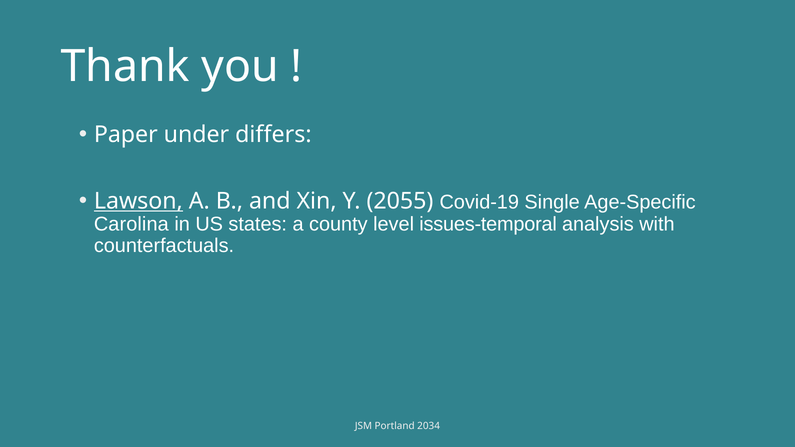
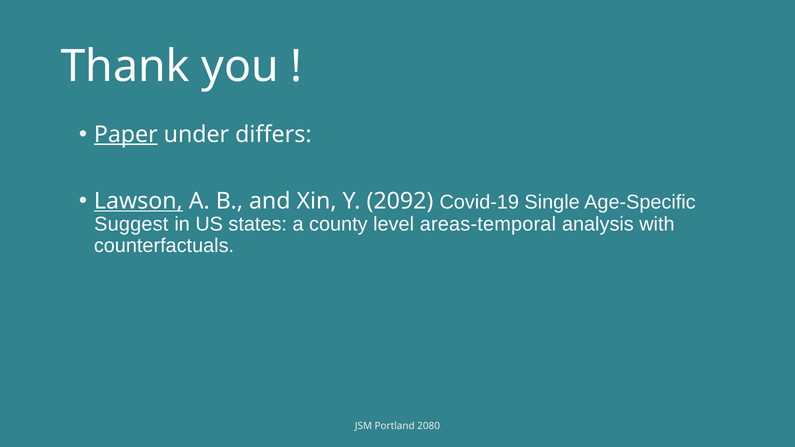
Paper underline: none -> present (126, 134)
2055: 2055 -> 2092 (400, 201)
Carolina: Carolina -> Suggest (131, 224)
issues-temporal: issues-temporal -> areas-temporal (488, 224)
2034: 2034 -> 2080 (429, 426)
